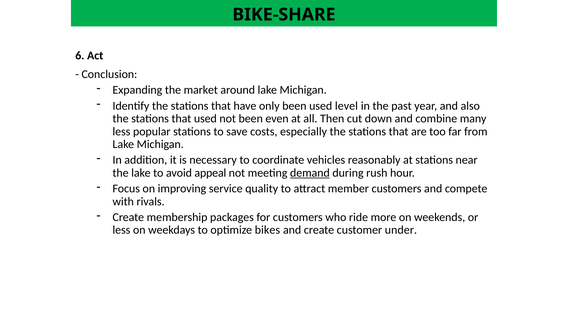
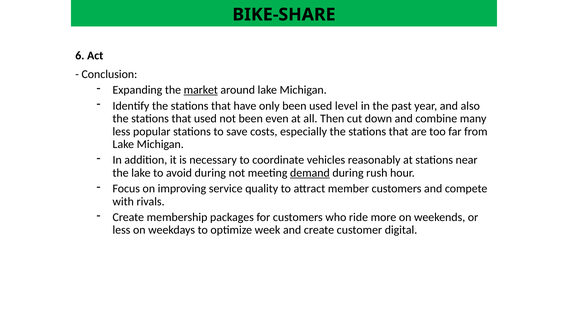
market underline: none -> present (201, 90)
avoid appeal: appeal -> during (210, 173)
bikes: bikes -> week (268, 230)
under: under -> digital (401, 230)
